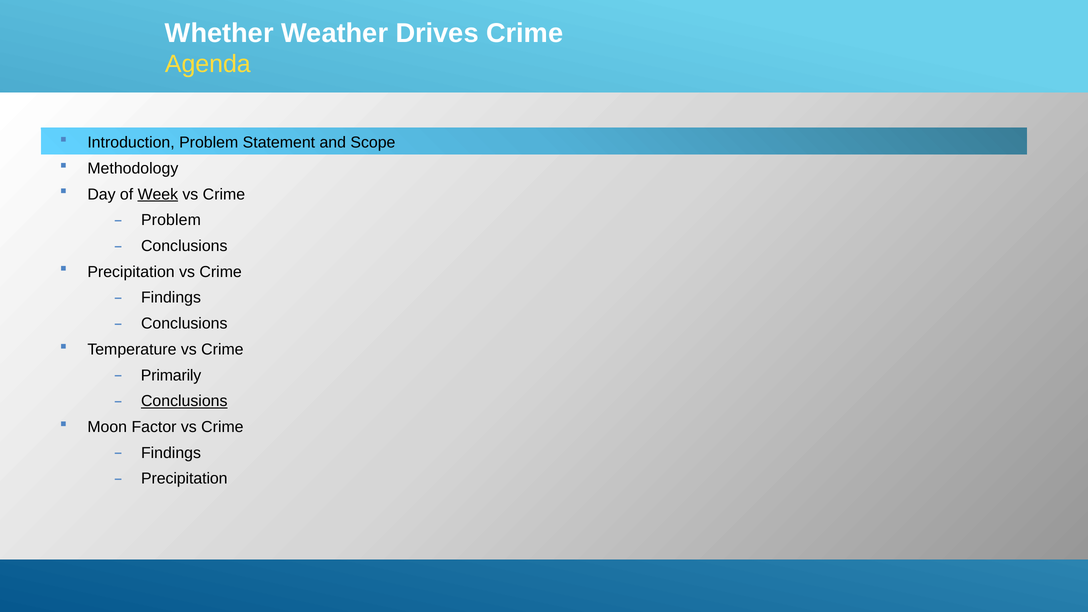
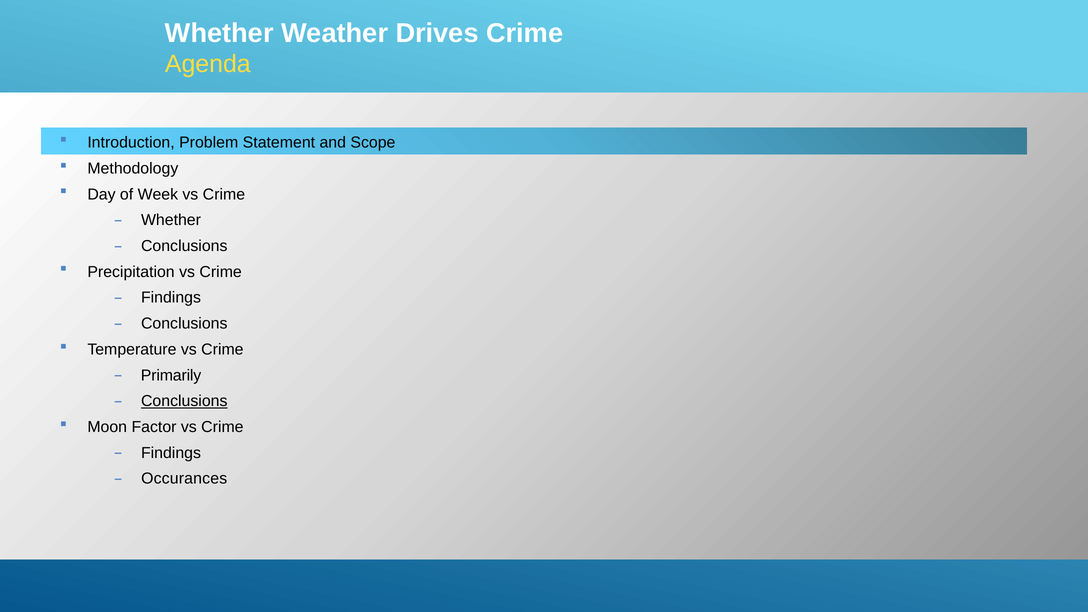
Week underline: present -> none (158, 194)
Problem: Problem -> Whether (171, 220)
Precipitation: Precipitation -> Occurances (184, 479)
